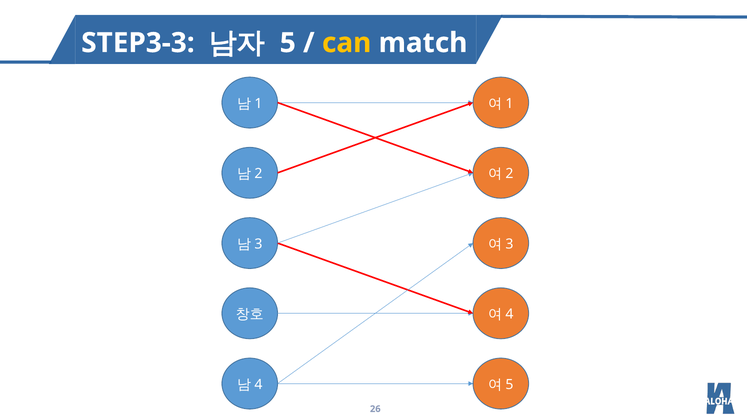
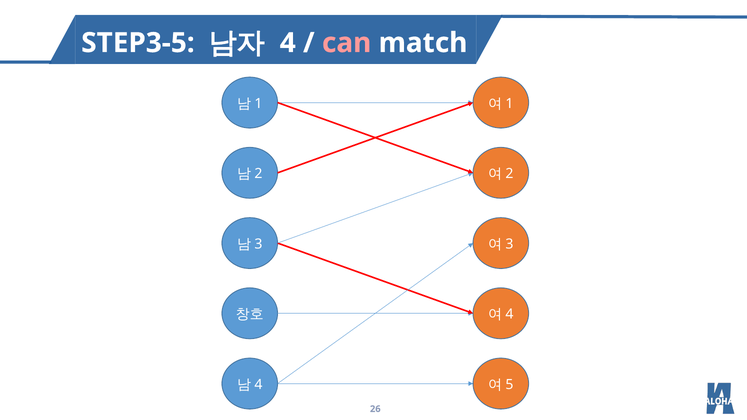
STEP3-3: STEP3-3 -> STEP3-5 (138, 43)
5: 5 -> 4 (288, 43)
can colour: yellow -> pink (347, 43)
